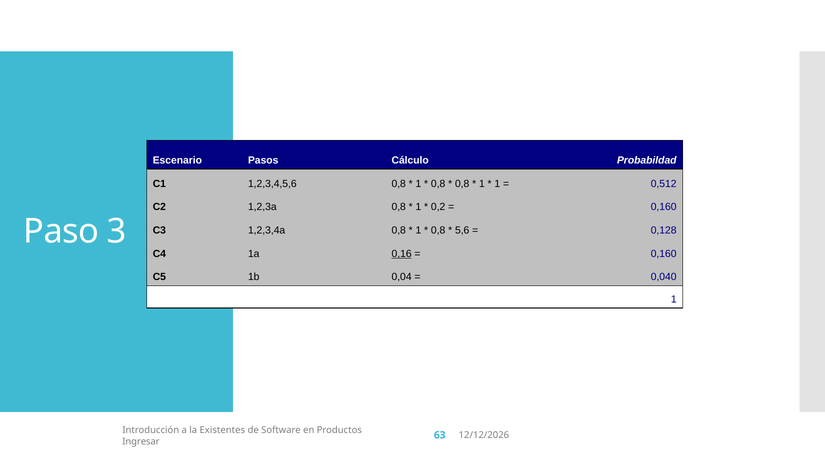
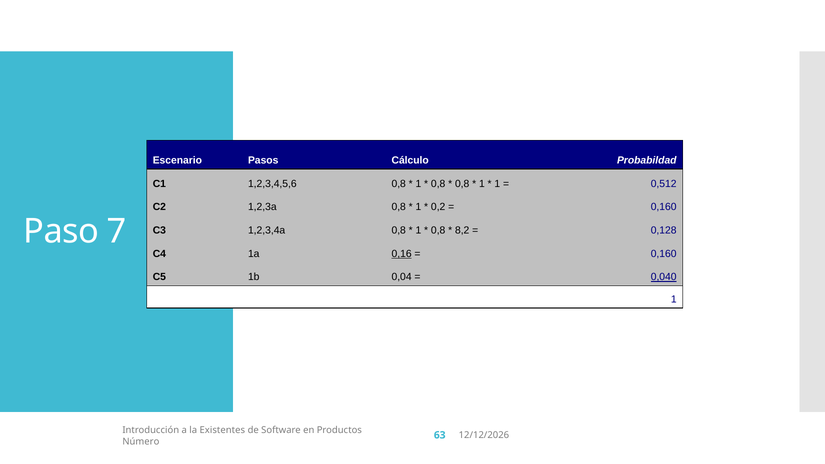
3: 3 -> 7 (117, 232)
5,6: 5,6 -> 8,2 (462, 231)
0,040 underline: none -> present (664, 277)
Ingresar: Ingresar -> Número (141, 442)
